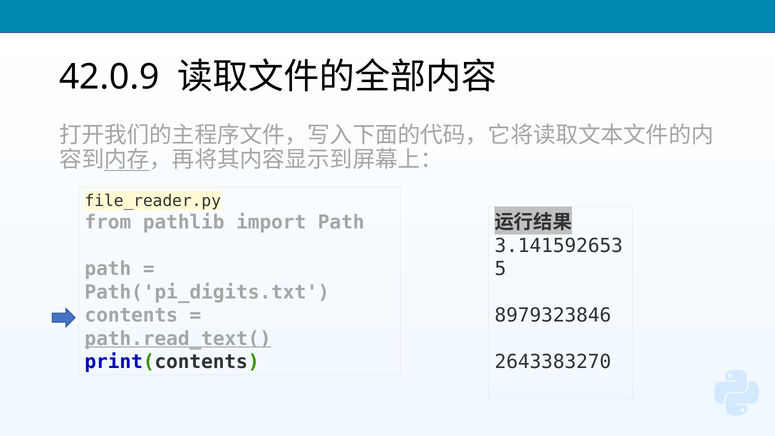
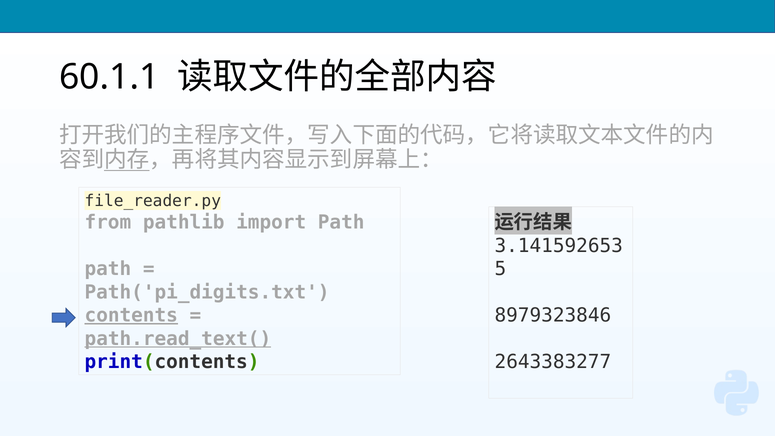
42.0.9: 42.0.9 -> 60.1.1 (109, 77)
contents underline: none -> present (131, 315)
2643383270: 2643383270 -> 2643383277 (553, 362)
